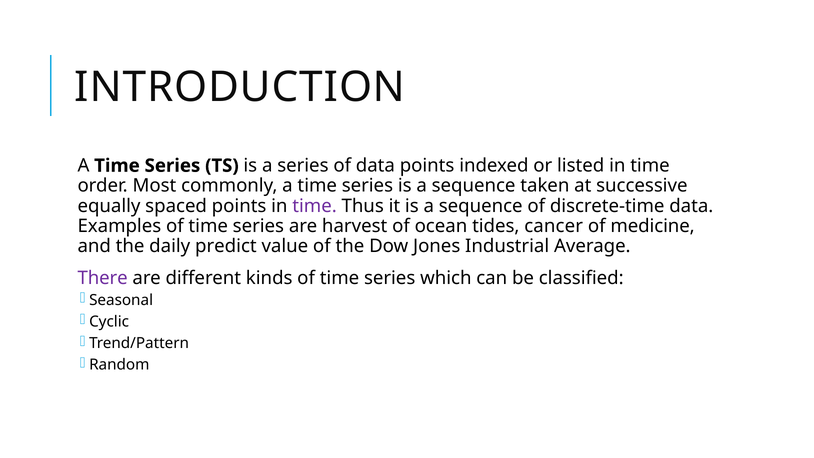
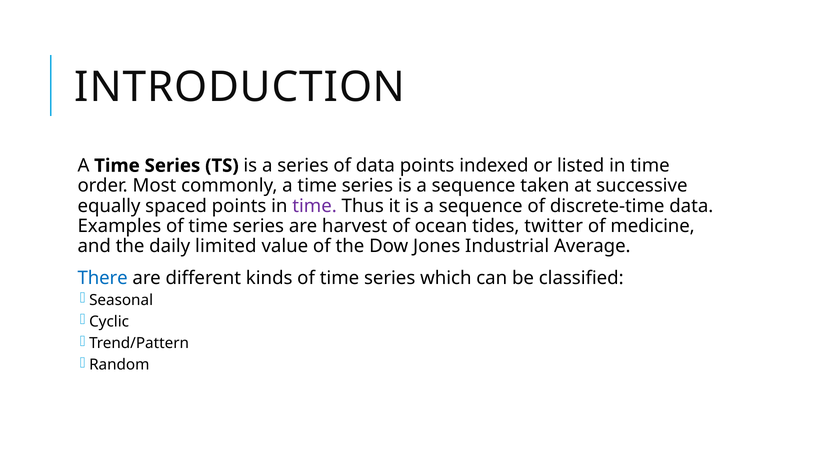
cancer: cancer -> twitter (554, 226)
predict: predict -> limited (226, 246)
There colour: purple -> blue (103, 278)
